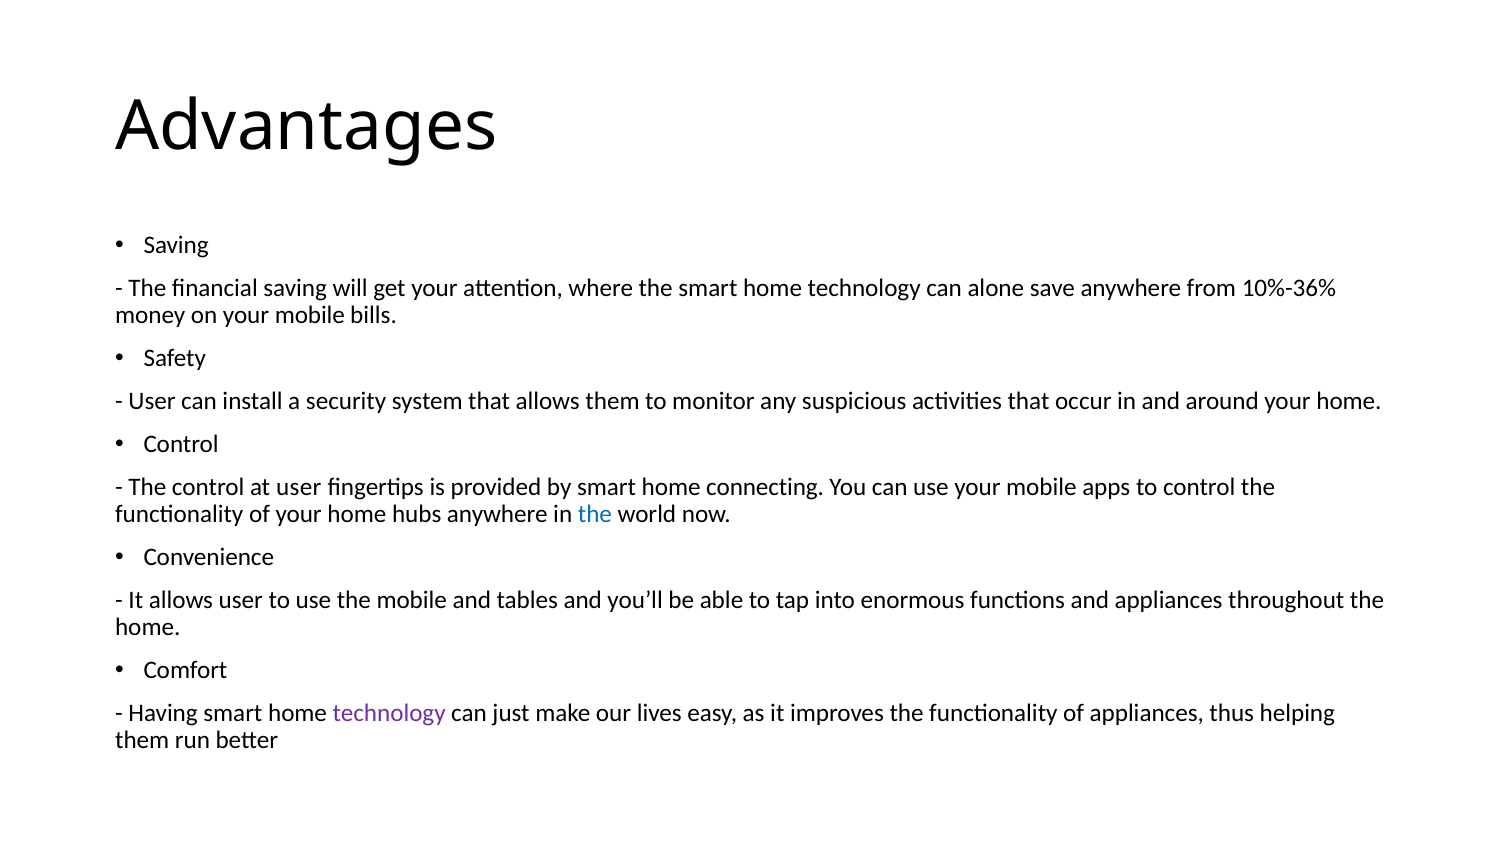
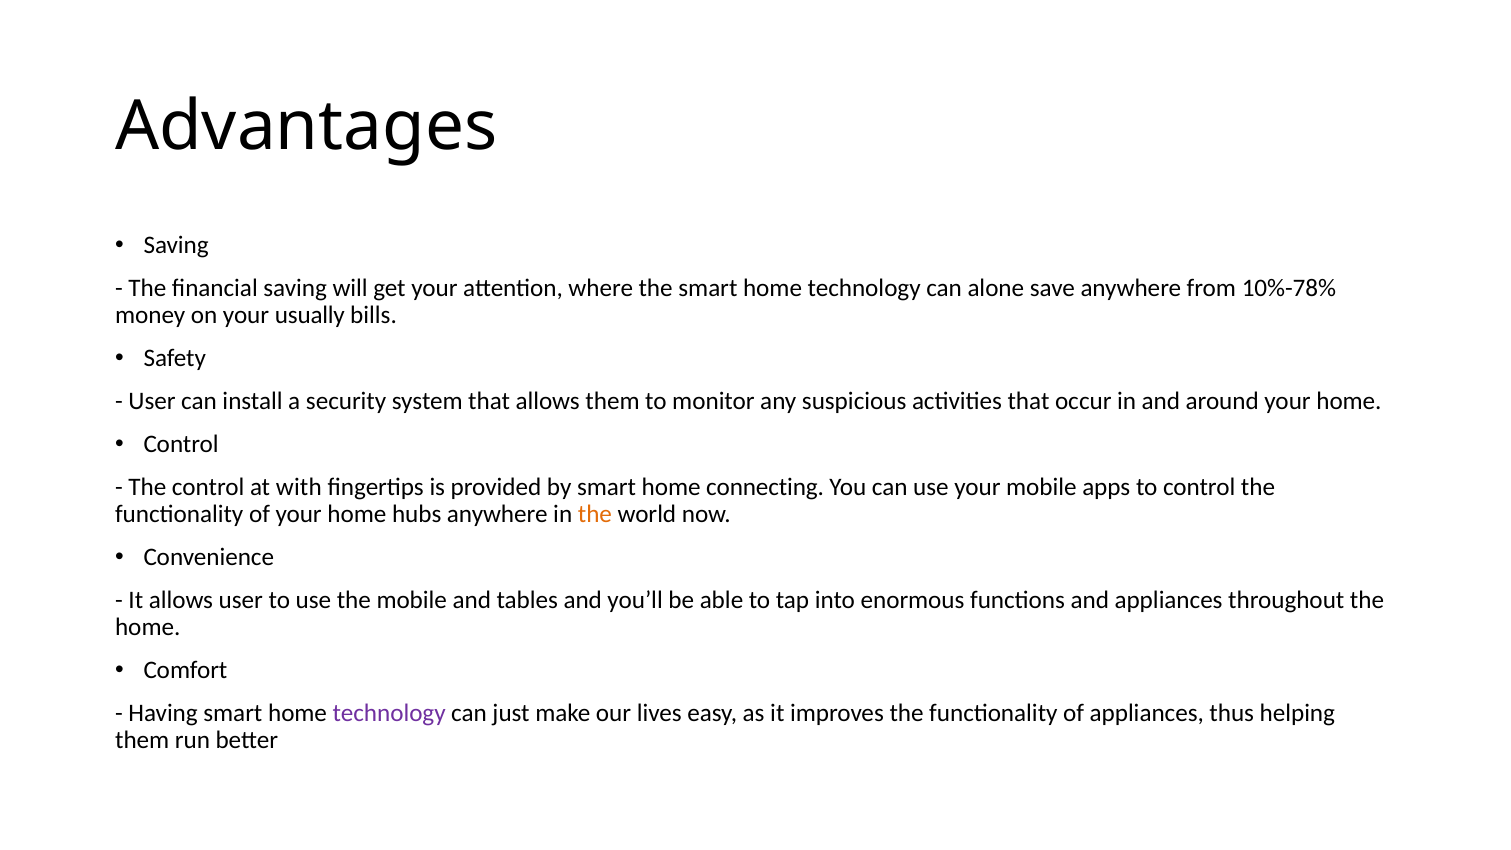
10%-36%: 10%-36% -> 10%-78% (1289, 288)
on your mobile: mobile -> usually (310, 315)
at user: user -> with (299, 487)
the colour: blue -> orange (595, 514)
